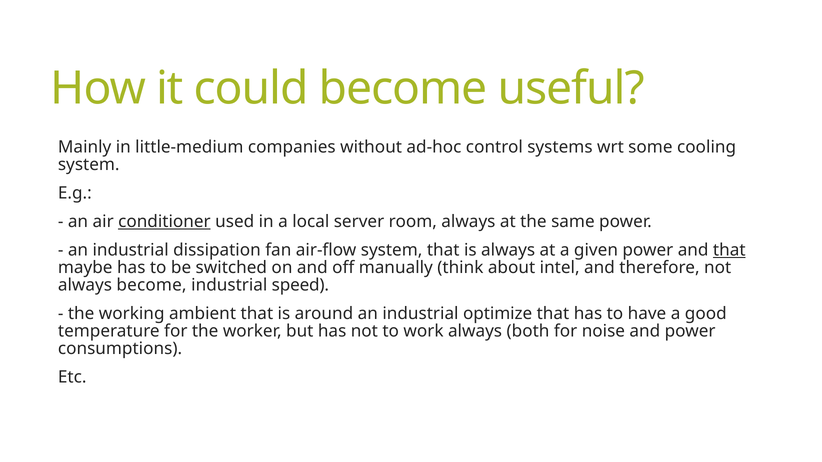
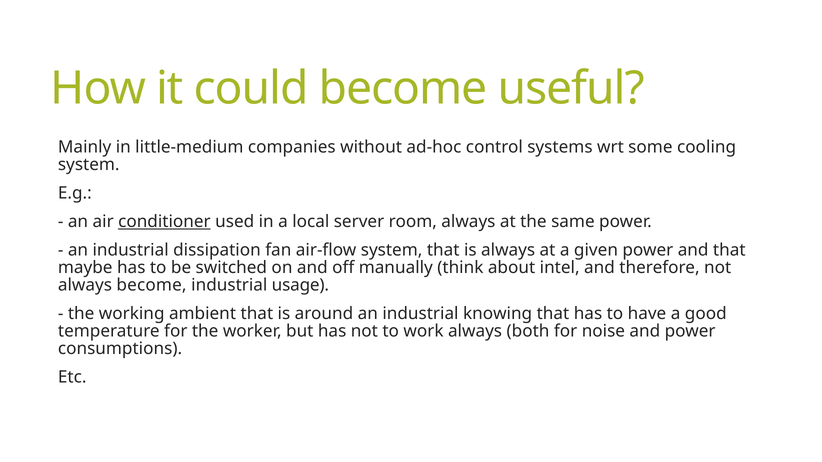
that underline: present -> none (729, 250)
speed: speed -> usage (300, 285)
optimize: optimize -> knowing (498, 314)
